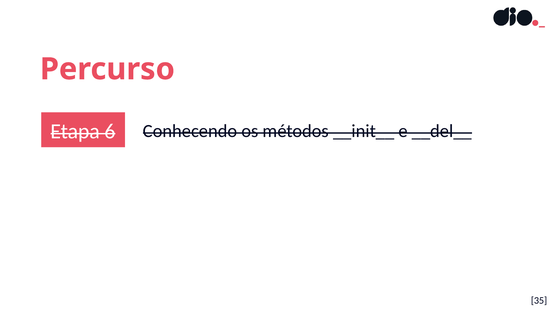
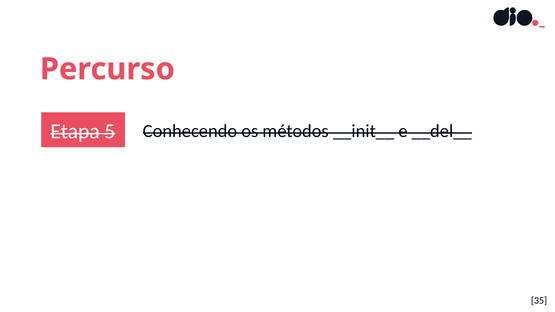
6: 6 -> 5 (110, 131)
